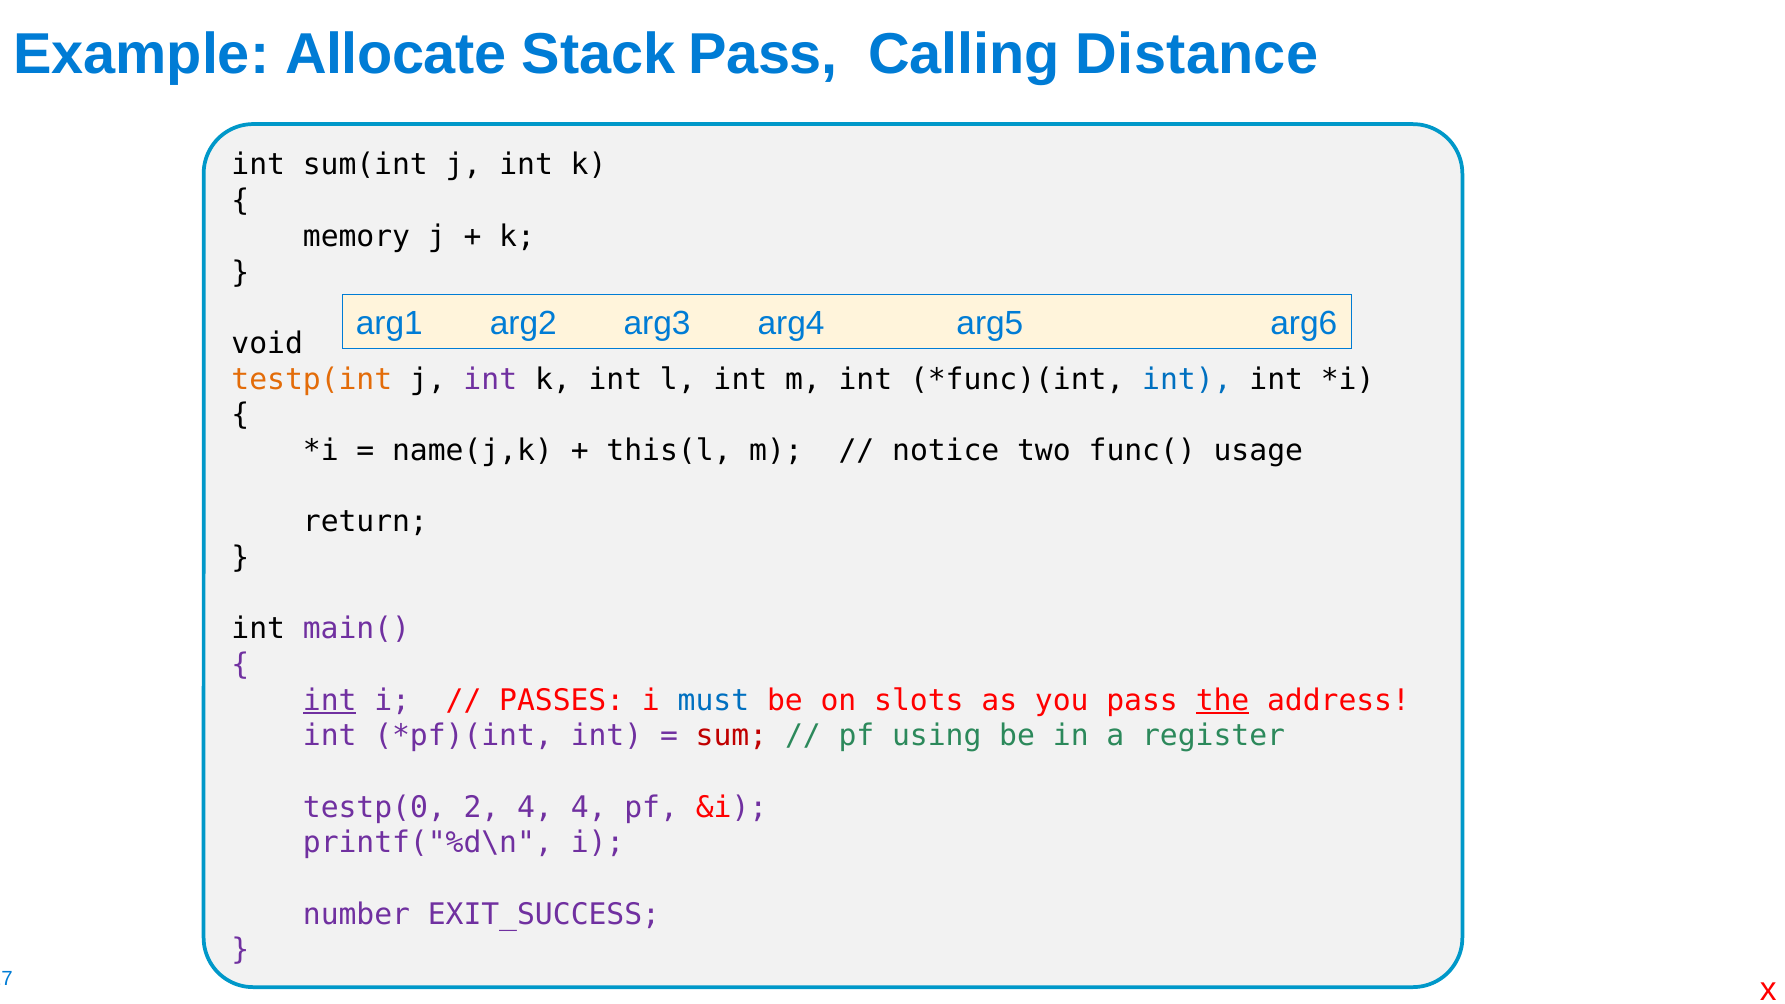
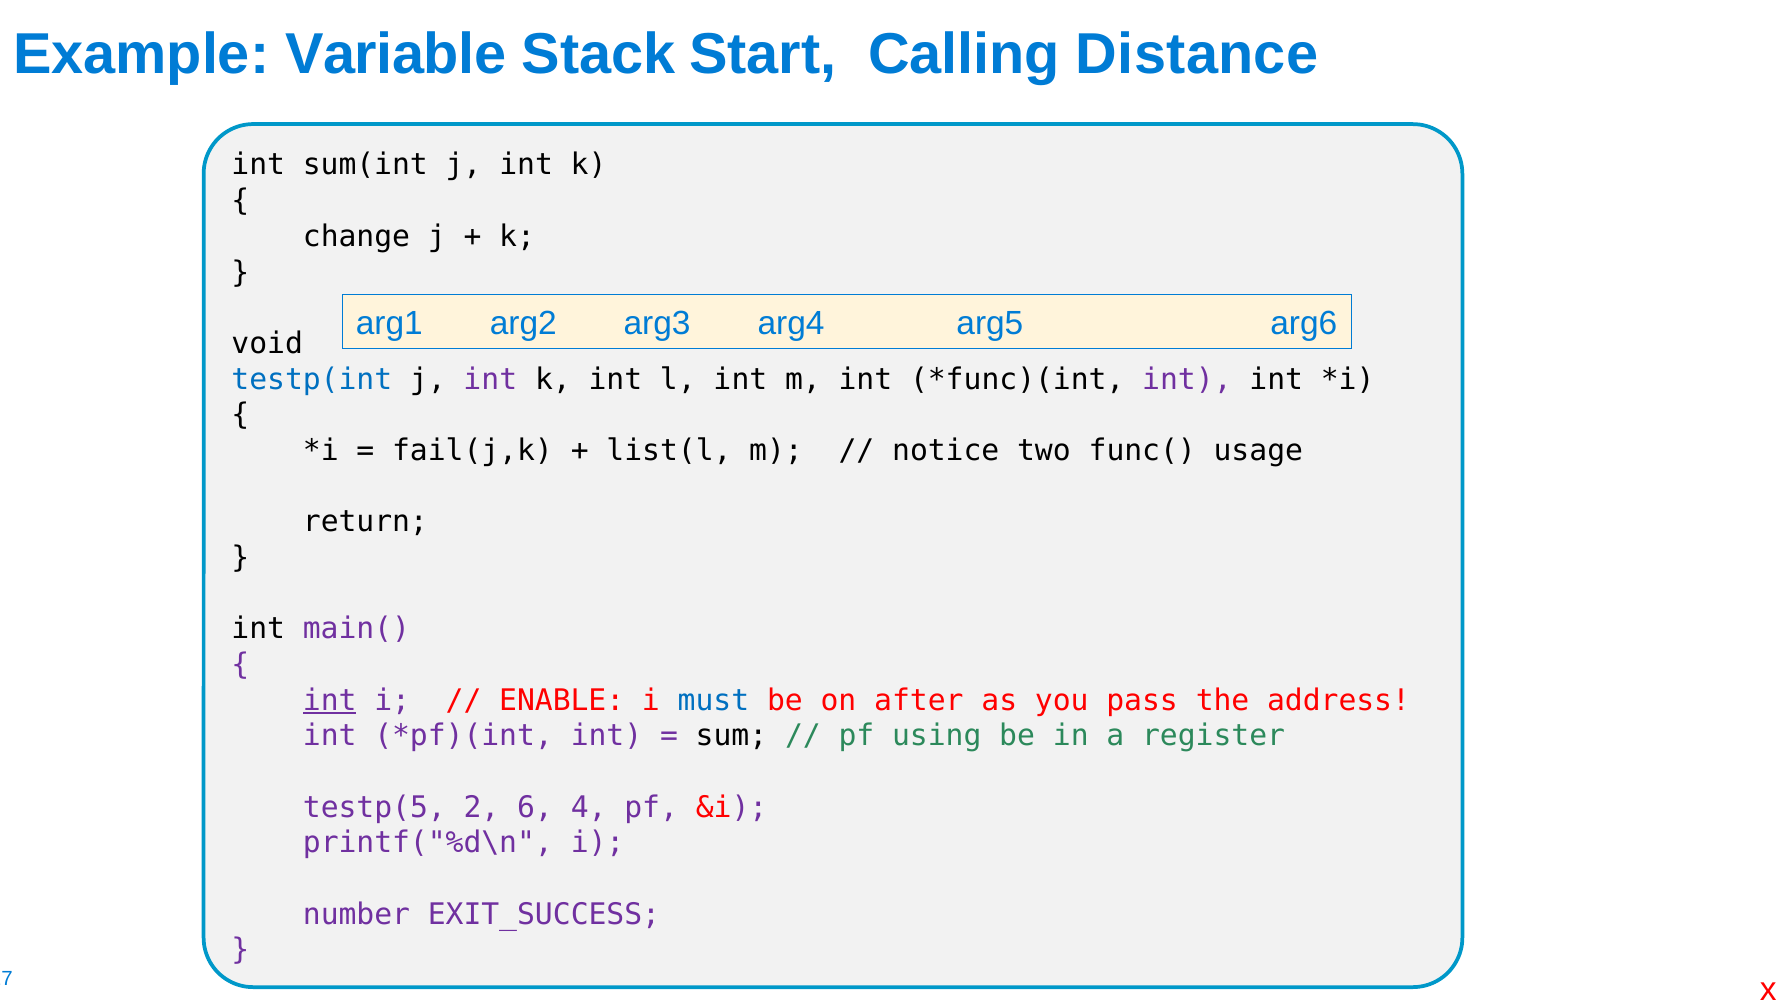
Allocate: Allocate -> Variable (396, 55)
Stack Pass: Pass -> Start (763, 55)
memory: memory -> change (356, 237)
testp(int colour: orange -> blue (312, 379)
int colour: blue -> purple (1187, 379)
name(j,k: name(j,k -> fail(j,k (472, 451)
this(l: this(l -> list(l (669, 451)
PASSES: PASSES -> ENABLE (562, 700)
slots: slots -> after (919, 700)
the underline: present -> none (1223, 700)
sum colour: red -> black (731, 736)
testp(0: testp(0 -> testp(5 (374, 807)
2 4: 4 -> 6 (535, 807)
